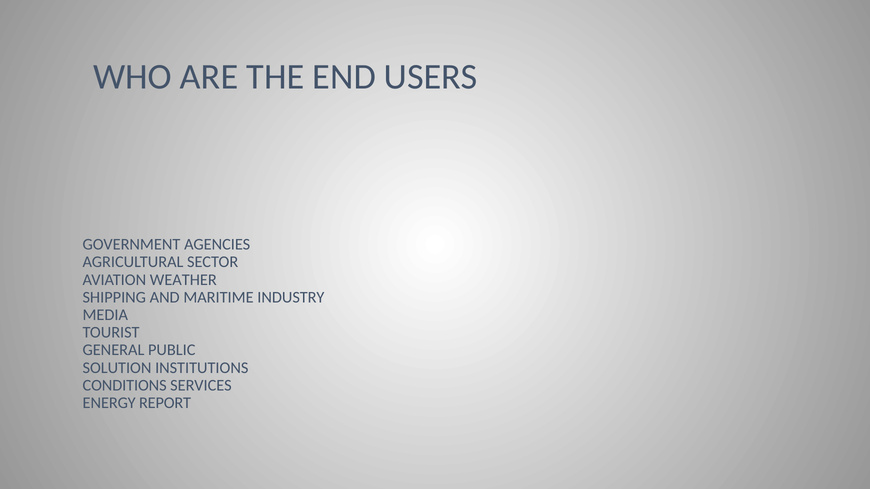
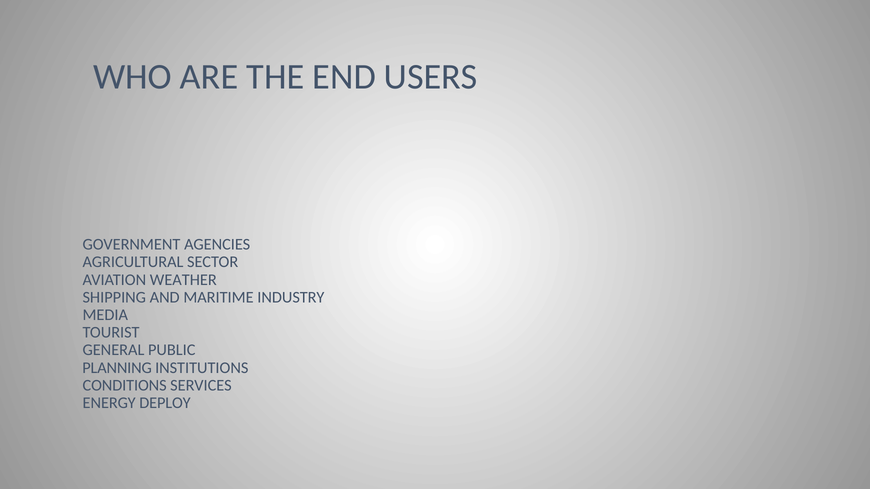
SOLUTION: SOLUTION -> PLANNING (117, 368)
REPORT: REPORT -> DEPLOY (165, 403)
